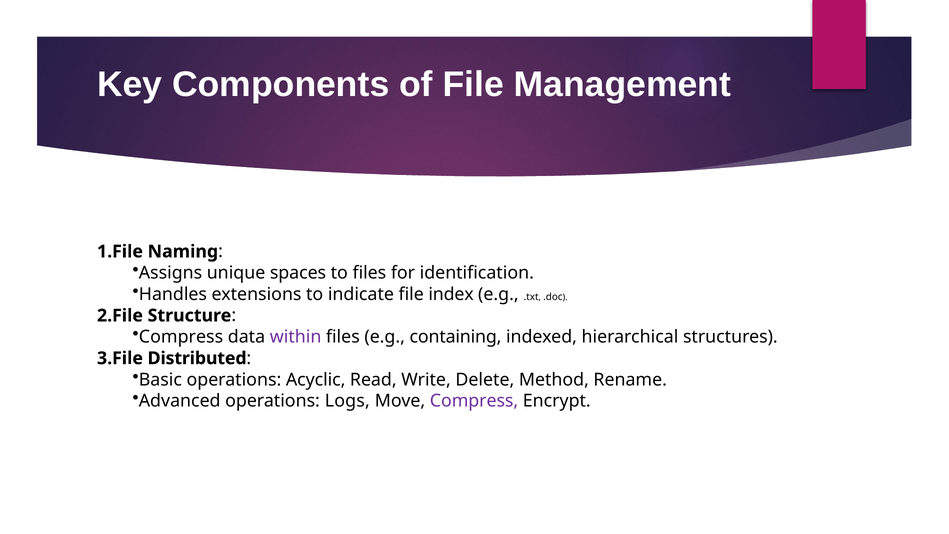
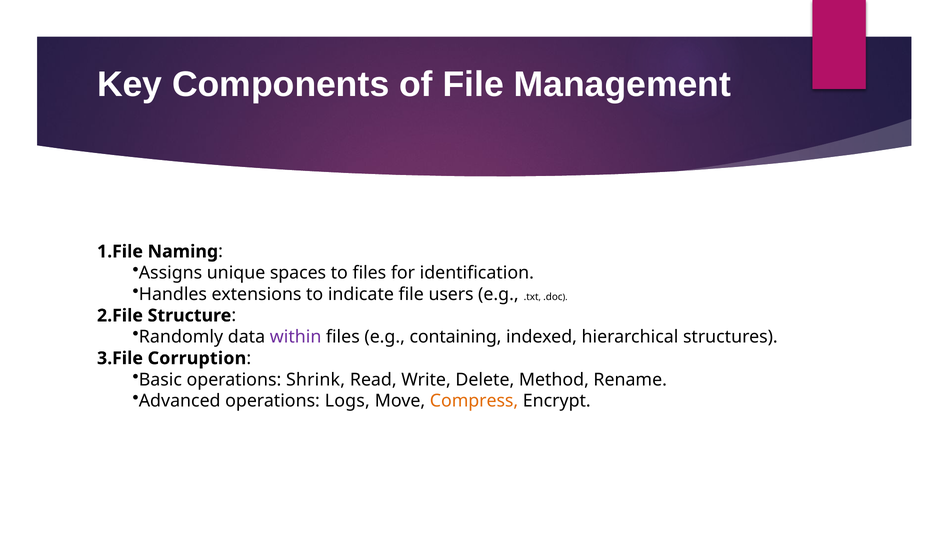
index: index -> users (451, 294)
Compress: Compress -> Randomly (181, 337)
Distributed: Distributed -> Corruption (197, 358)
Acyclic: Acyclic -> Shrink (316, 380)
Compress colour: purple -> orange (474, 401)
